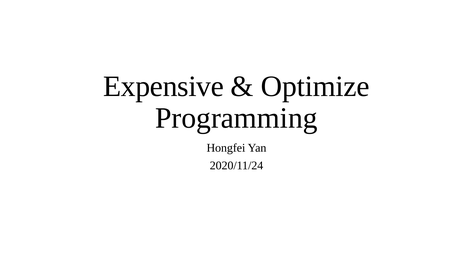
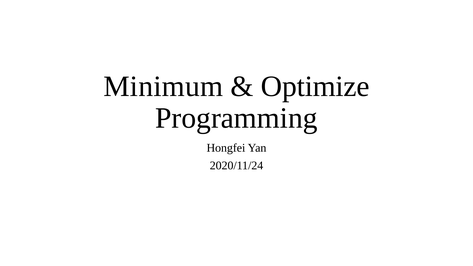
Expensive: Expensive -> Minimum (163, 86)
